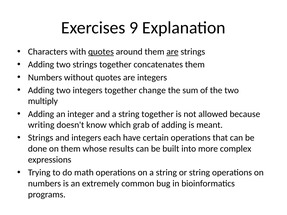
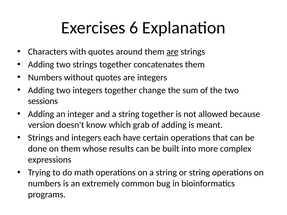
9: 9 -> 6 (134, 28)
quotes underline: present -> none (101, 52)
multiply: multiply -> sessions (43, 101)
writing: writing -> version (41, 125)
